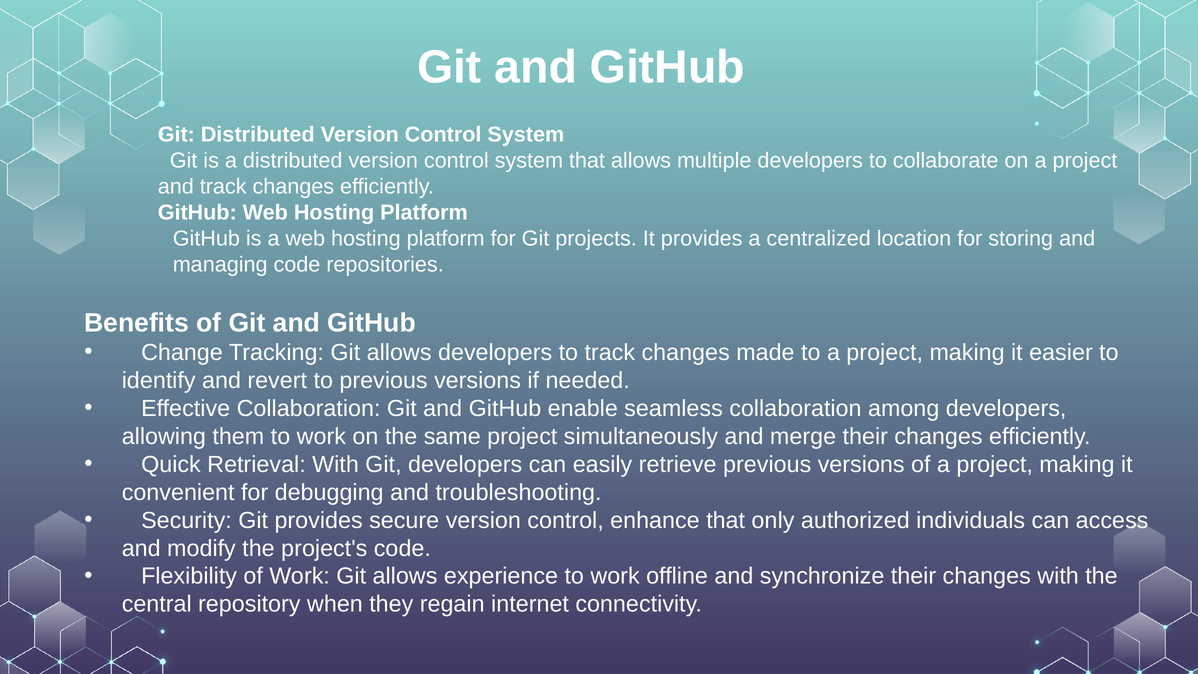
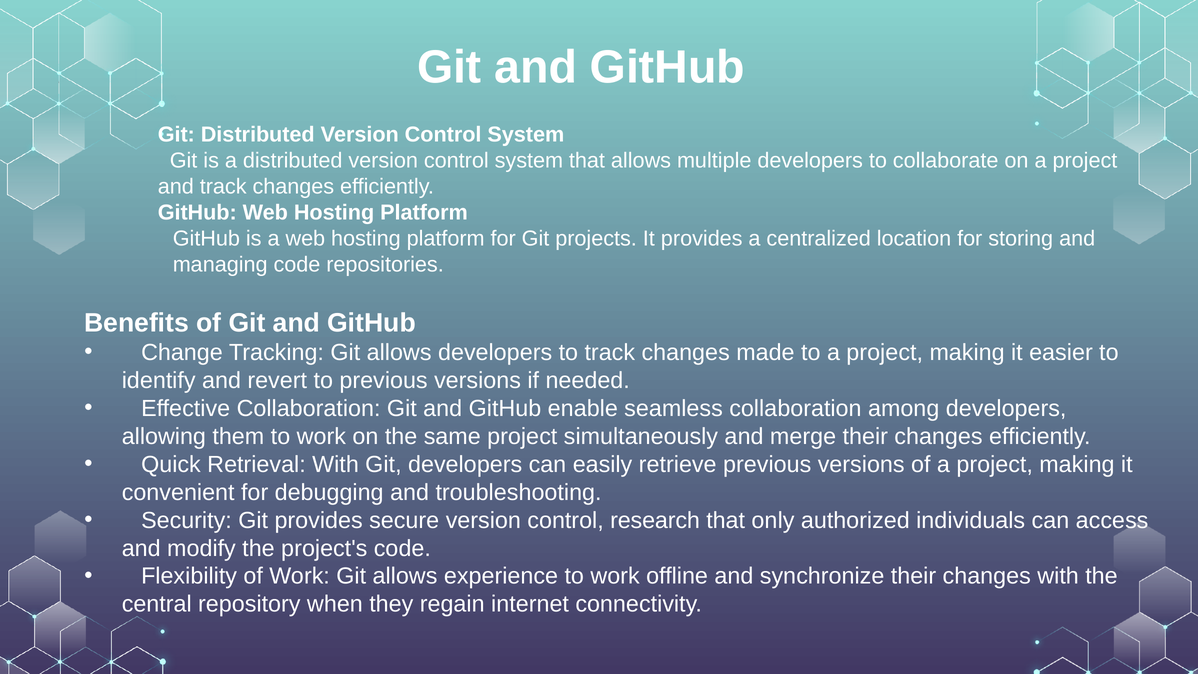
enhance: enhance -> research (655, 520)
